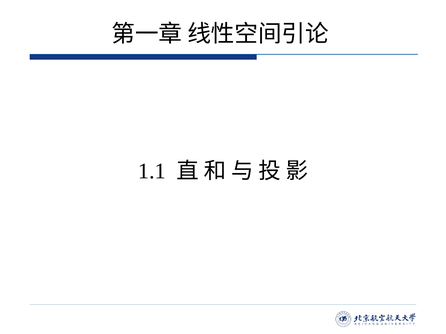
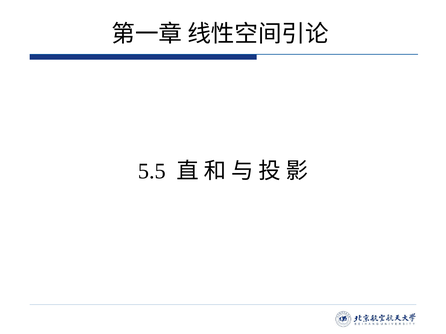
1.1: 1.1 -> 5.5 (152, 171)
